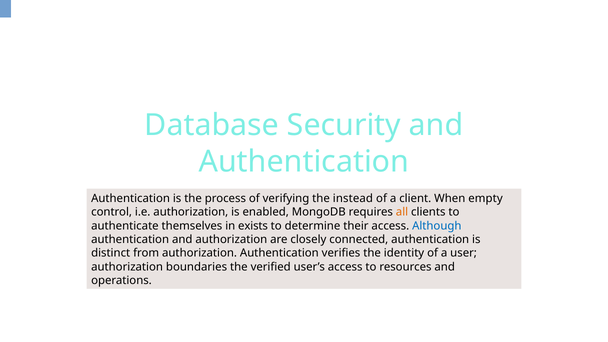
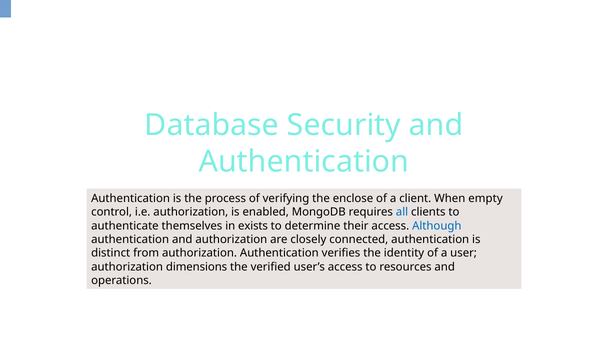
instead: instead -> enclose (353, 199)
all colour: orange -> blue (402, 212)
boundaries: boundaries -> dimensions (197, 267)
